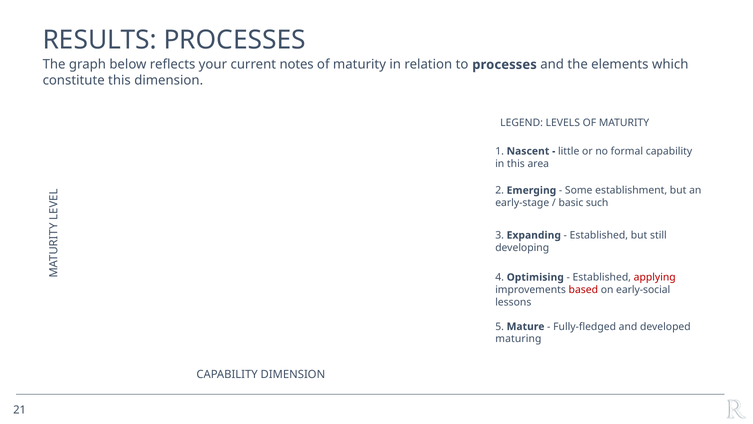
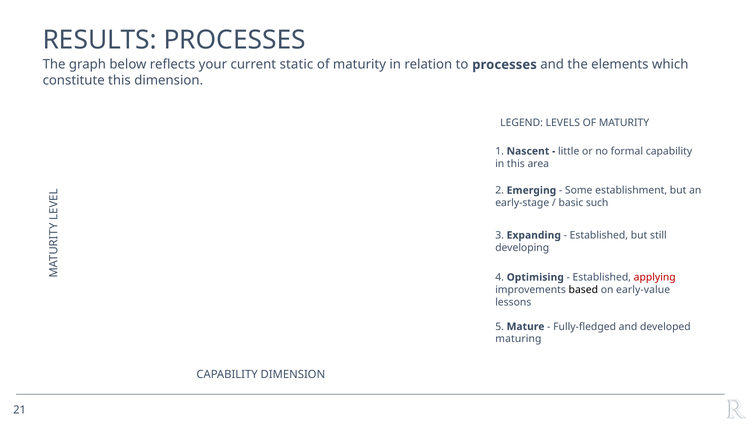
notes: notes -> static (296, 65)
based colour: red -> black (583, 289)
early-social: early-social -> early-value (643, 289)
